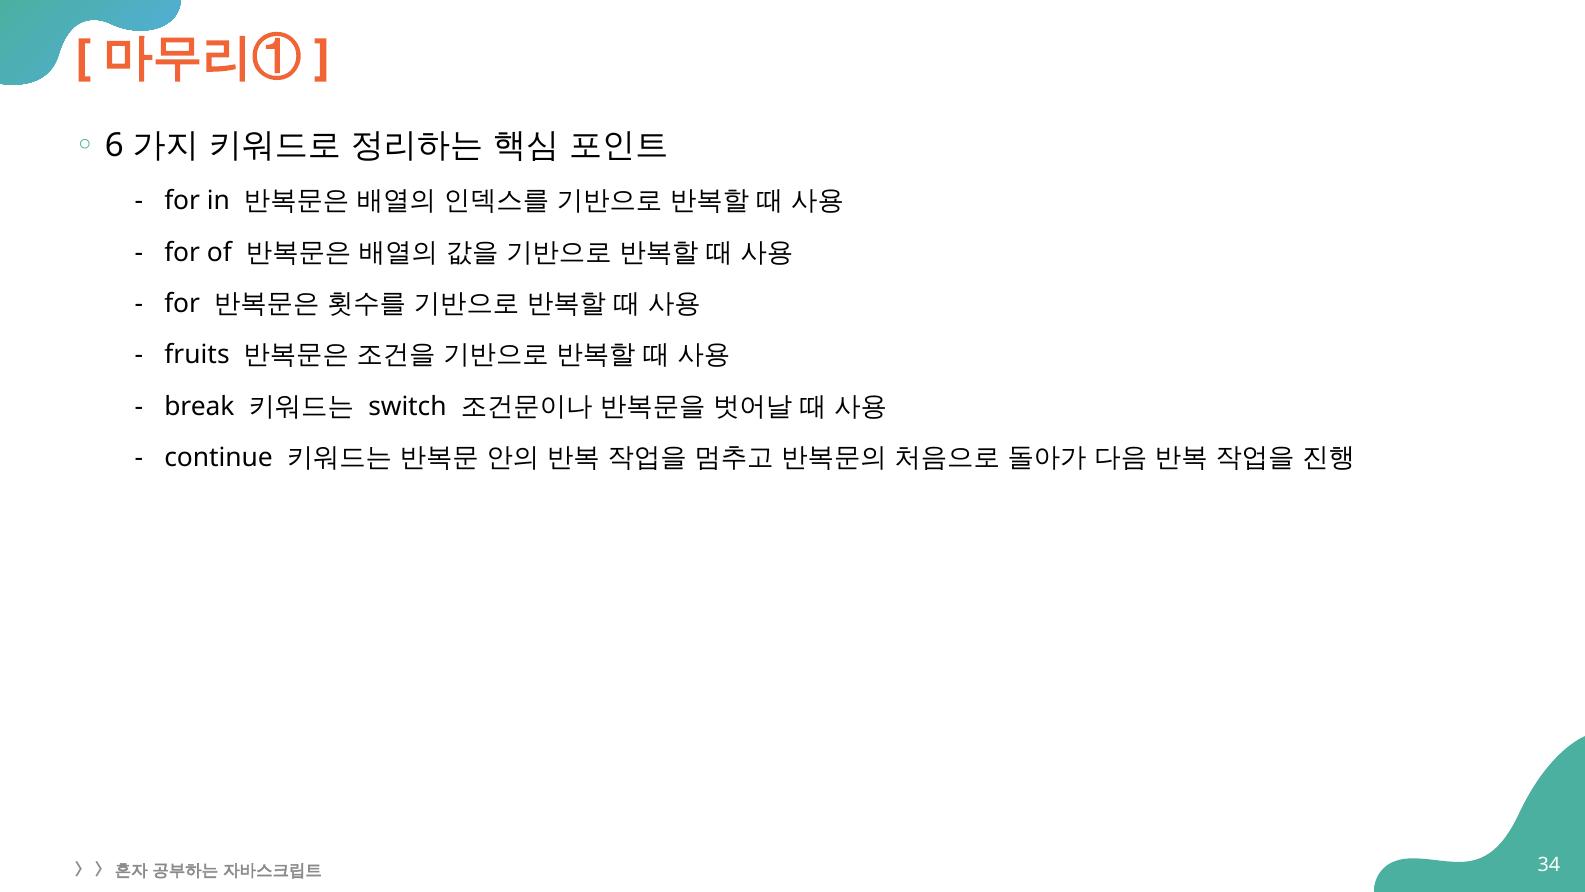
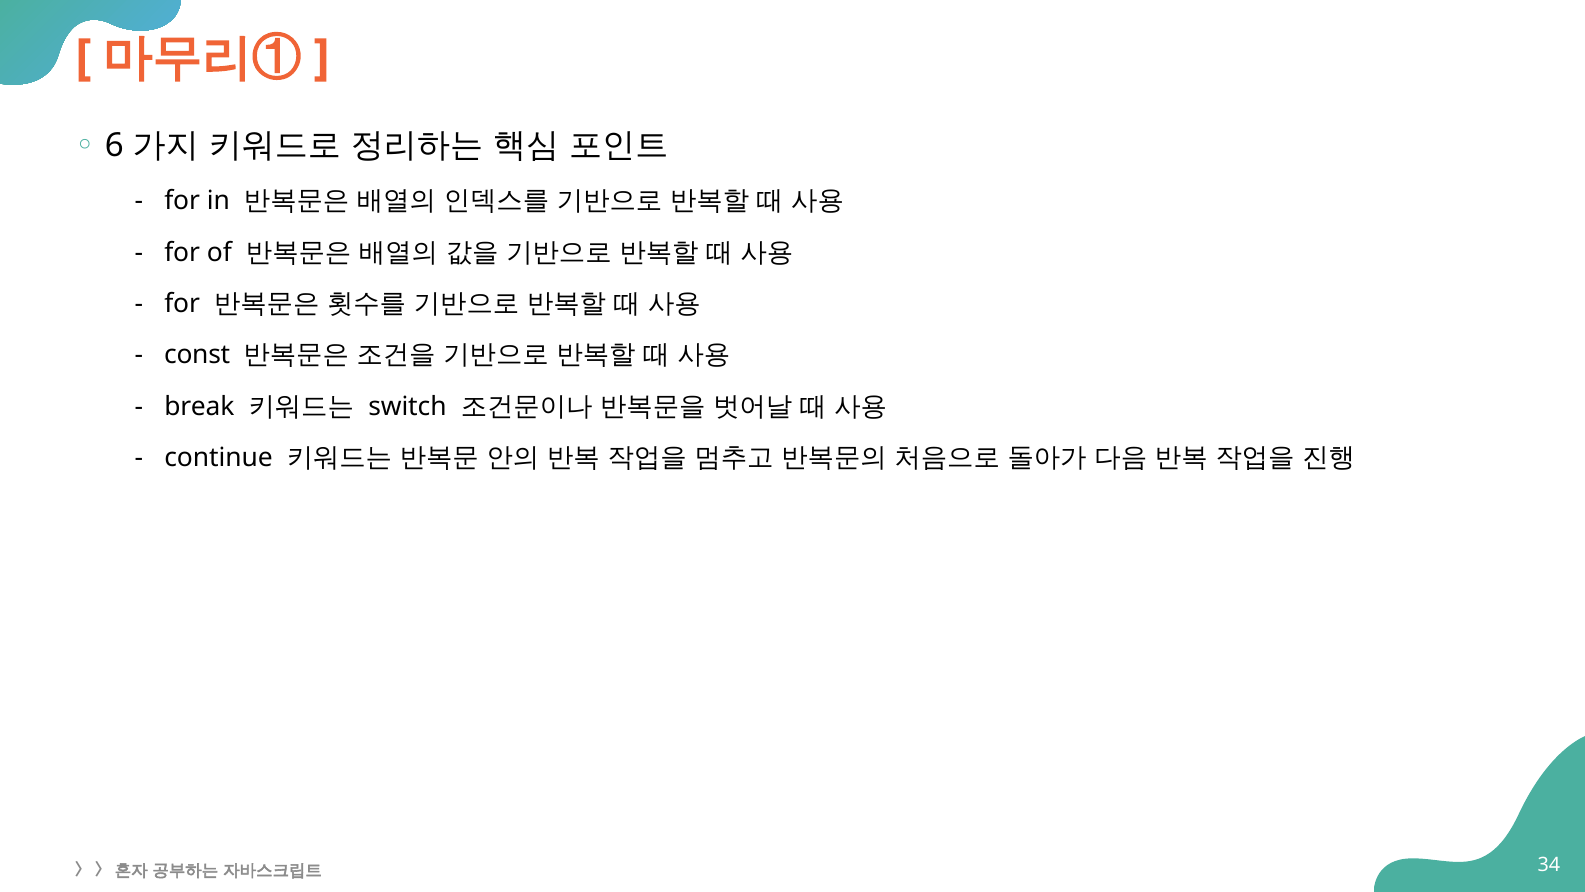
fruits: fruits -> const (197, 355)
